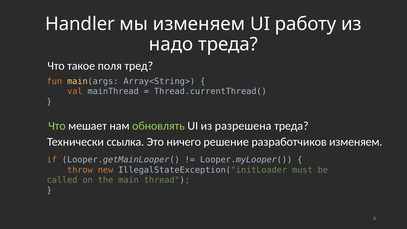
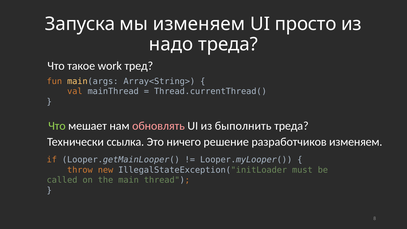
Handler: Handler -> Запуска (80, 24)
работу: работу -> просто (306, 24)
поля: поля -> work (110, 66)
обновлять colour: light green -> pink (158, 126)
разрешена: разрешена -> быполнить (243, 126)
